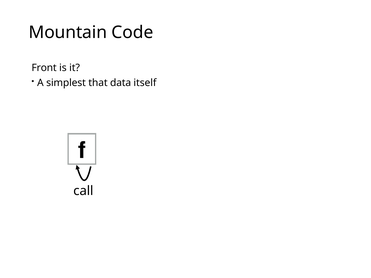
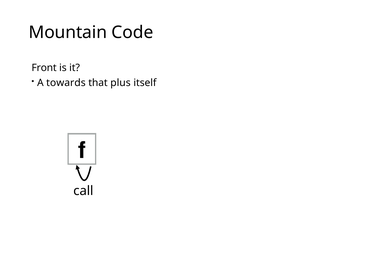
simplest: simplest -> towards (66, 83)
data: data -> plus (121, 83)
